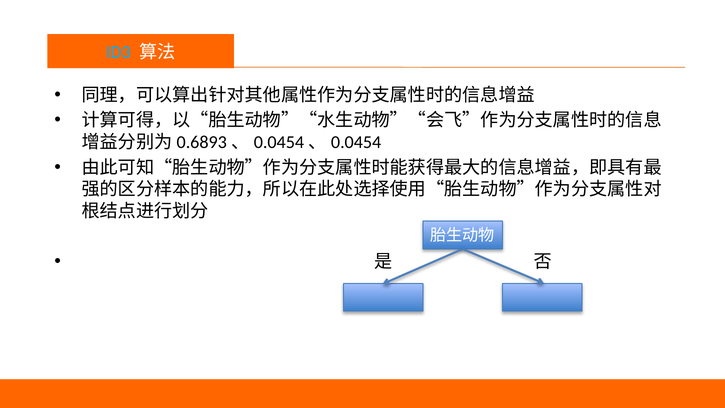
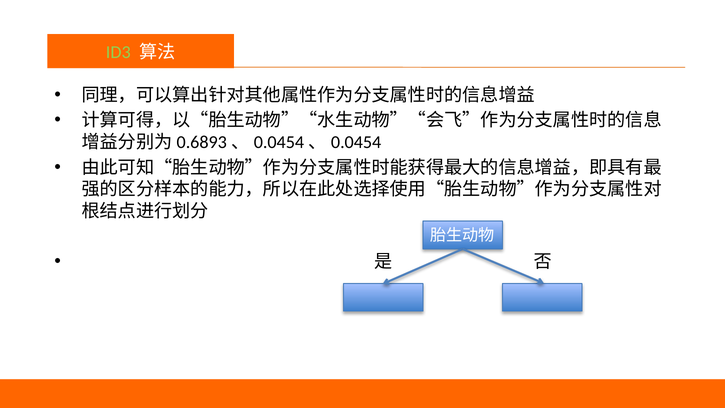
ID3 colour: light blue -> light green (118, 52)
